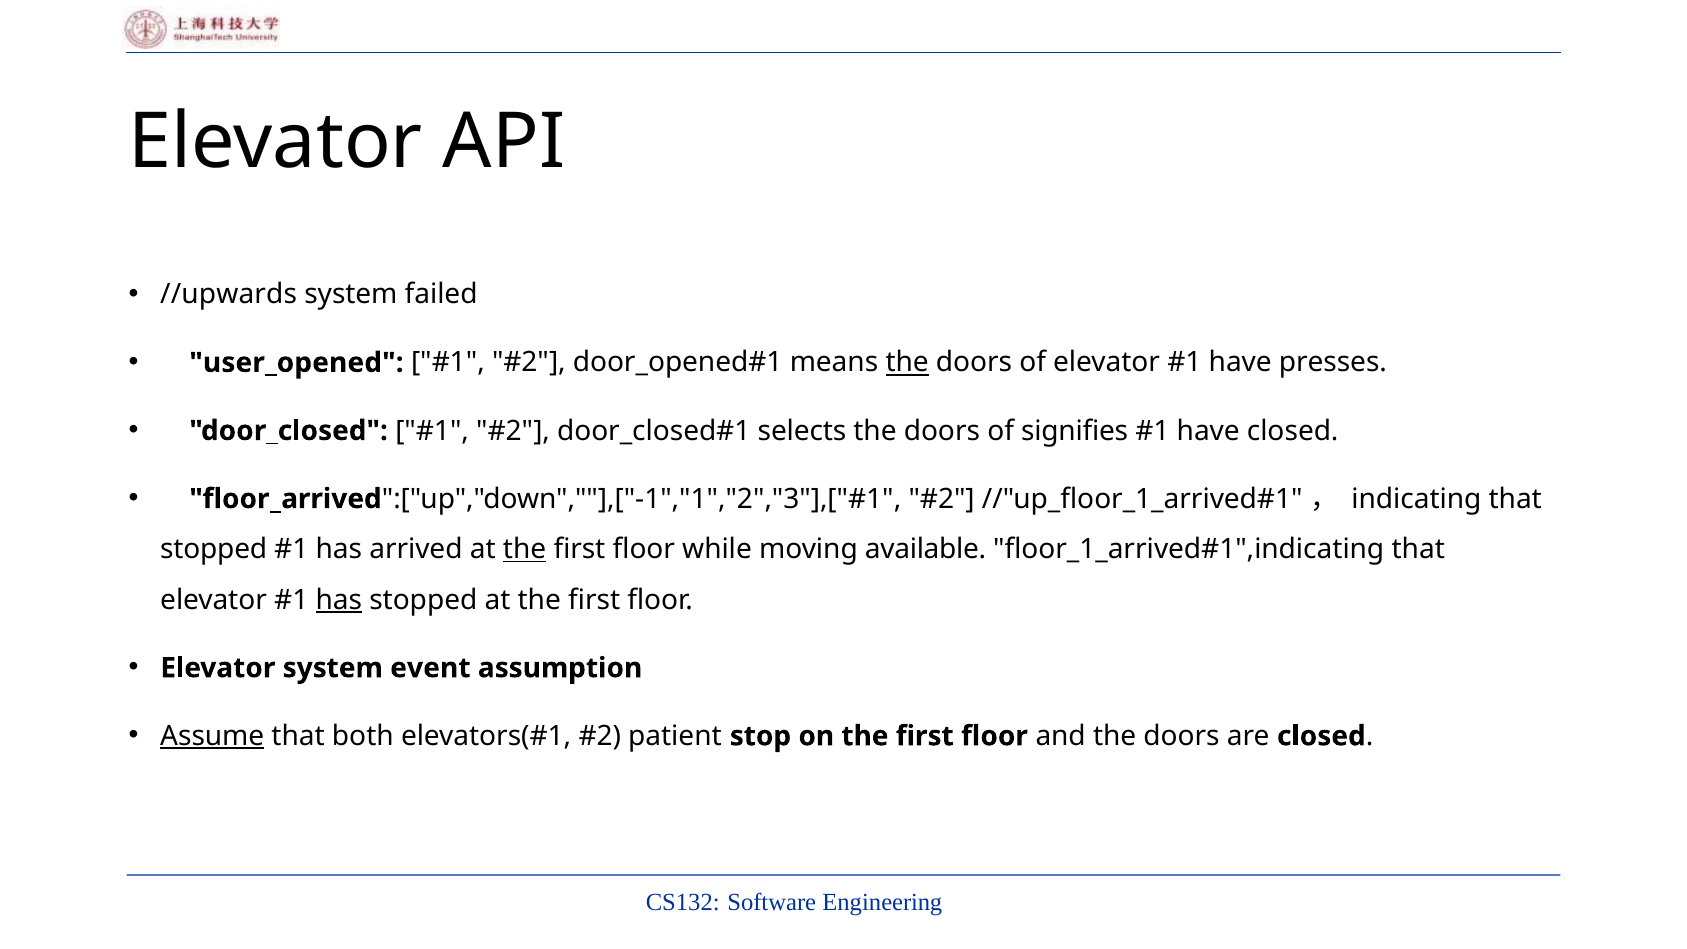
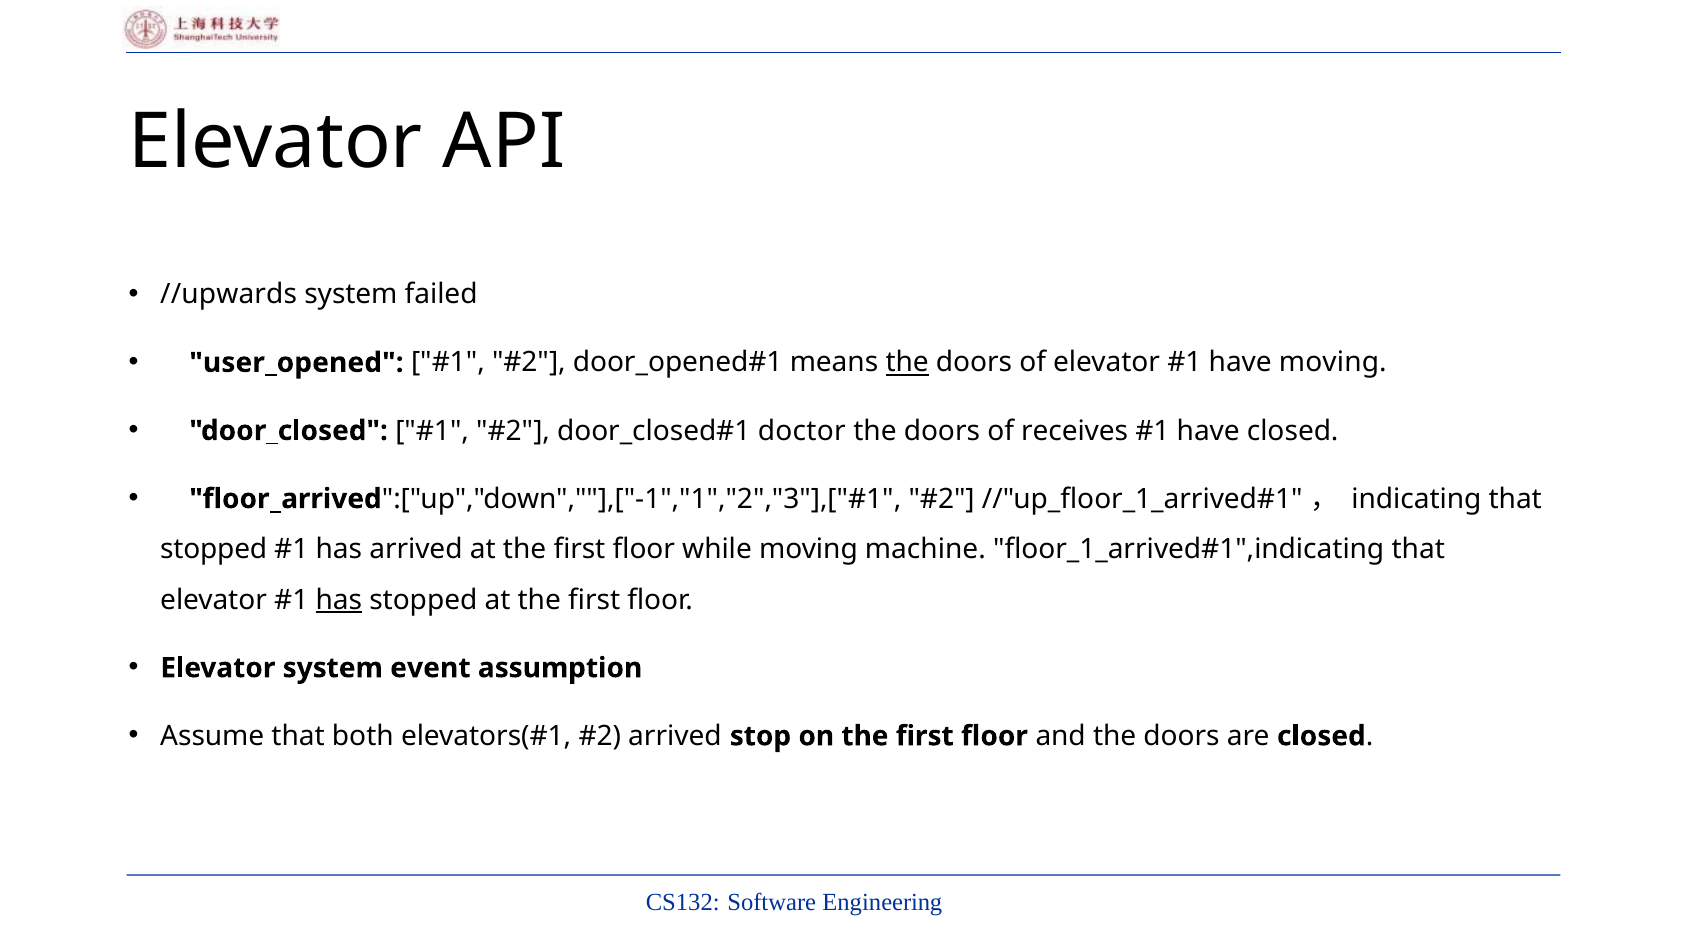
have presses: presses -> moving (1333, 363)
selects: selects -> doctor (802, 431)
signifies: signifies -> receives (1075, 431)
the underline: present -> none (525, 549)
available: available -> machine (925, 549)
Assume underline: present -> none (212, 736)
patient: patient -> arrived (675, 736)
